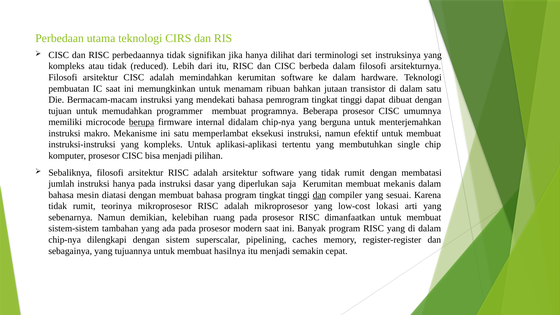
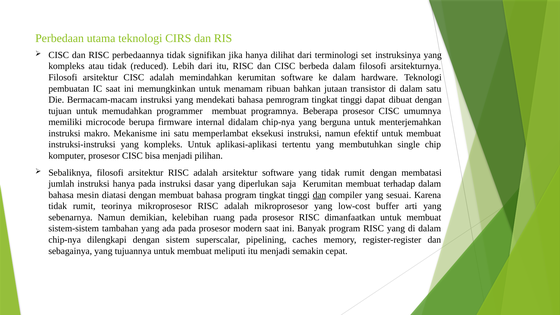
berupa underline: present -> none (142, 122)
mekanis: mekanis -> terhadap (399, 184)
lokasi: lokasi -> buffer (388, 206)
hasilnya: hasilnya -> meliputi (230, 251)
